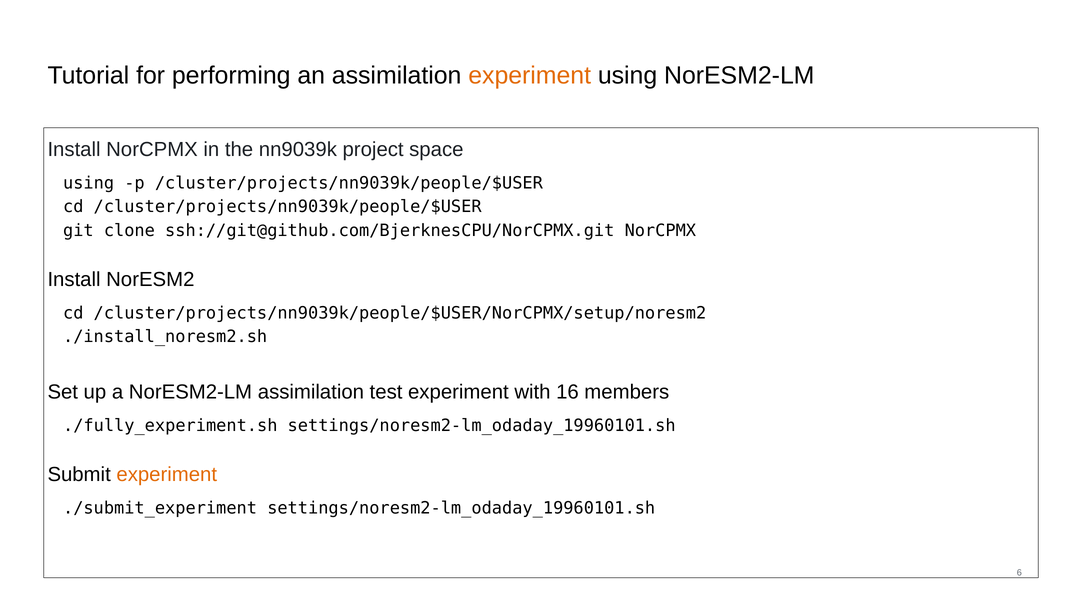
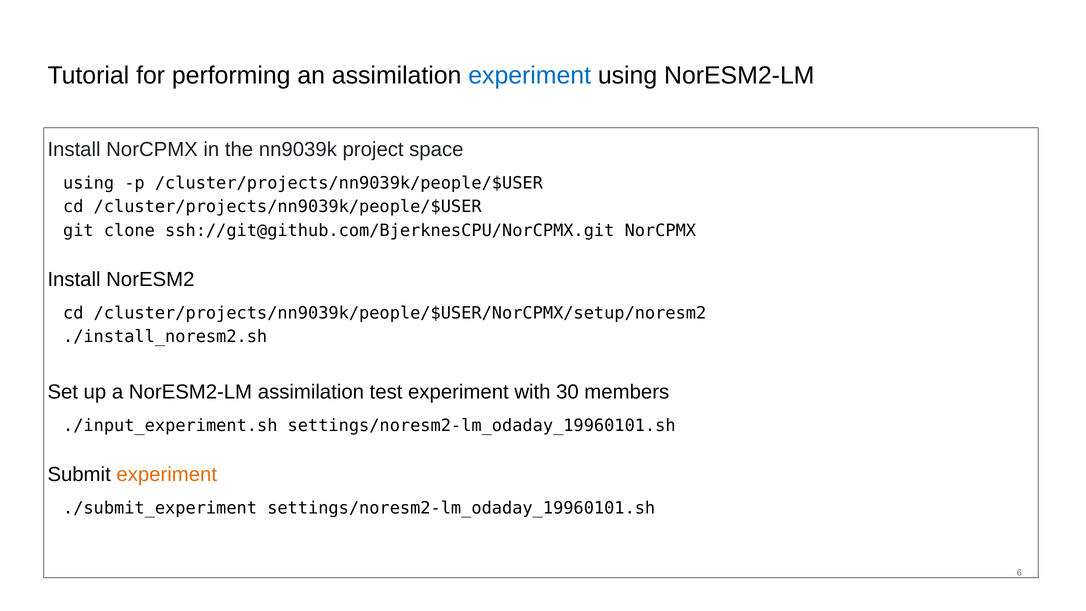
experiment colour: orange -> blue (530, 76)
16: 16 -> 30 (567, 392)
./fully_experiment.sh: ./fully_experiment.sh -> ./input_experiment.sh (170, 425)
